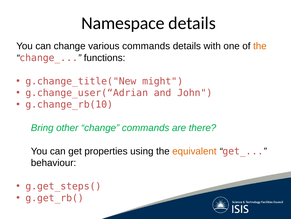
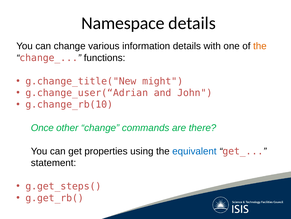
various commands: commands -> information (146, 46)
Bring: Bring -> Once (42, 127)
equivalent colour: orange -> blue (194, 151)
behaviour: behaviour -> statement (54, 162)
